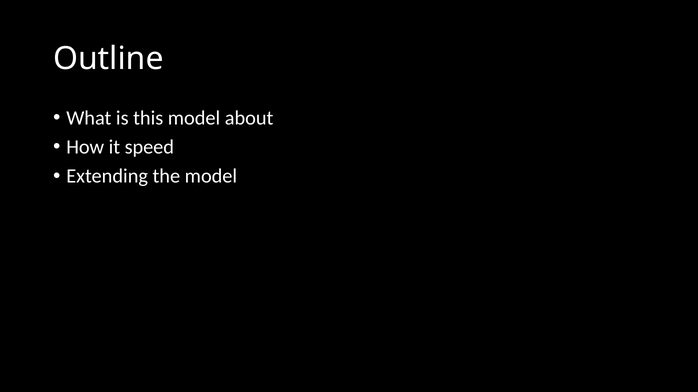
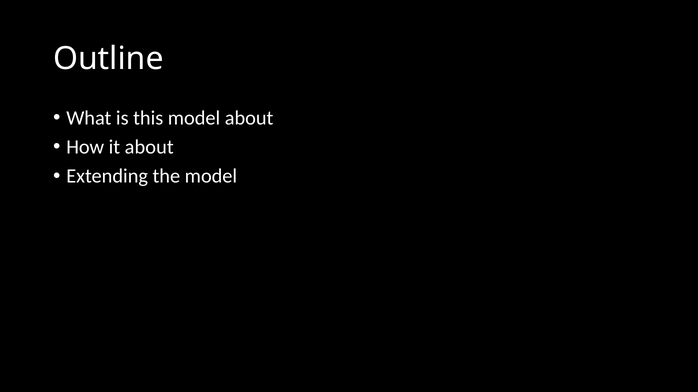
it speed: speed -> about (149, 147)
